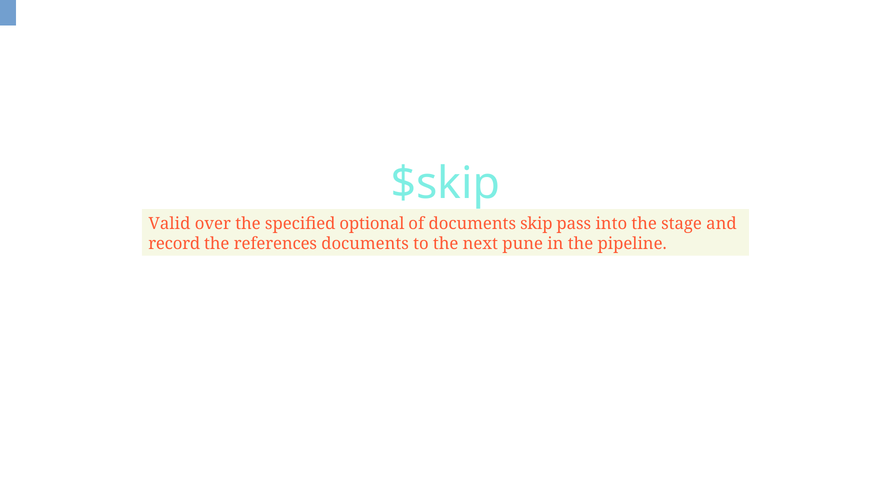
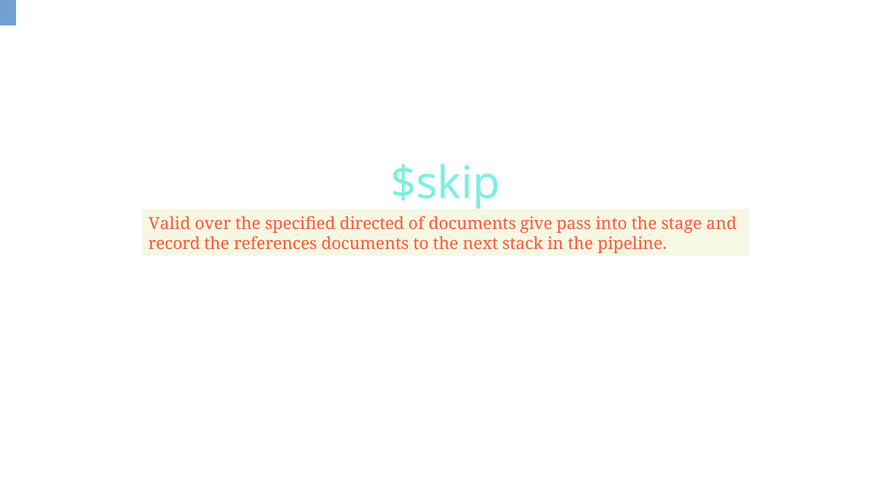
optional: optional -> directed (372, 224)
skip: skip -> give (536, 224)
pune: pune -> stack (523, 244)
